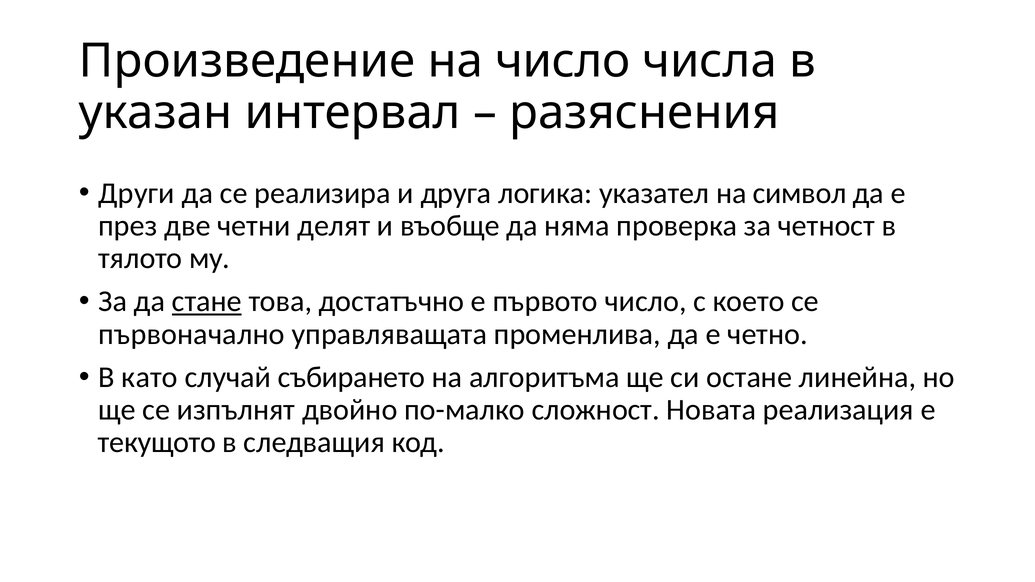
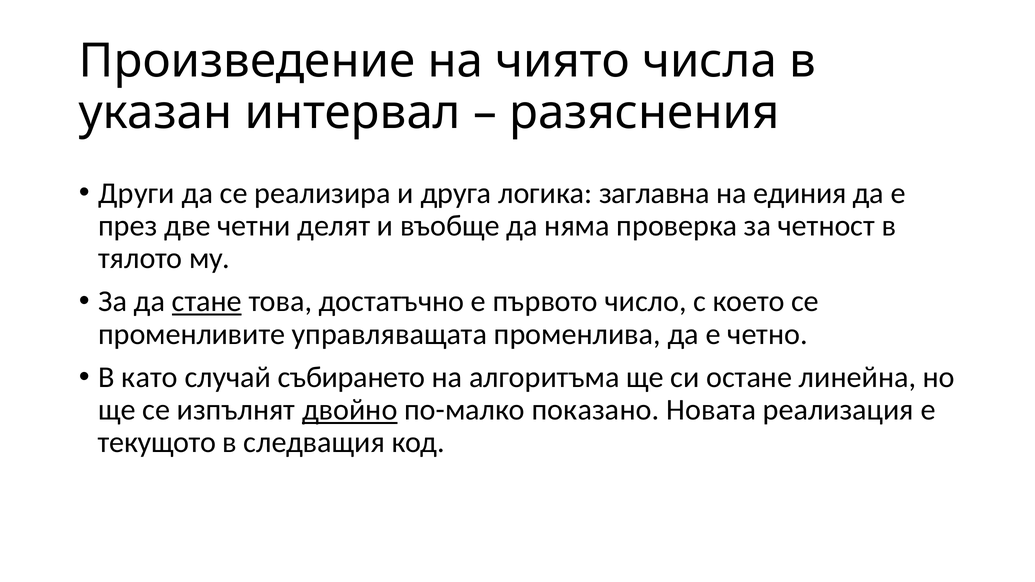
на число: число -> чиято (563, 61)
указател: указател -> заглавна (654, 193)
символ: символ -> единия (800, 193)
първоначално: първоначално -> променливите (192, 334)
двойно underline: none -> present (350, 410)
сложност: сложност -> показано (596, 410)
